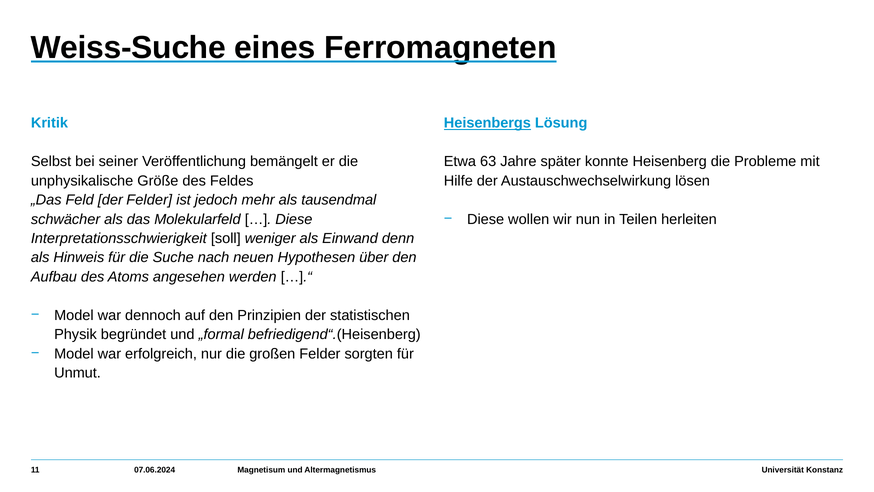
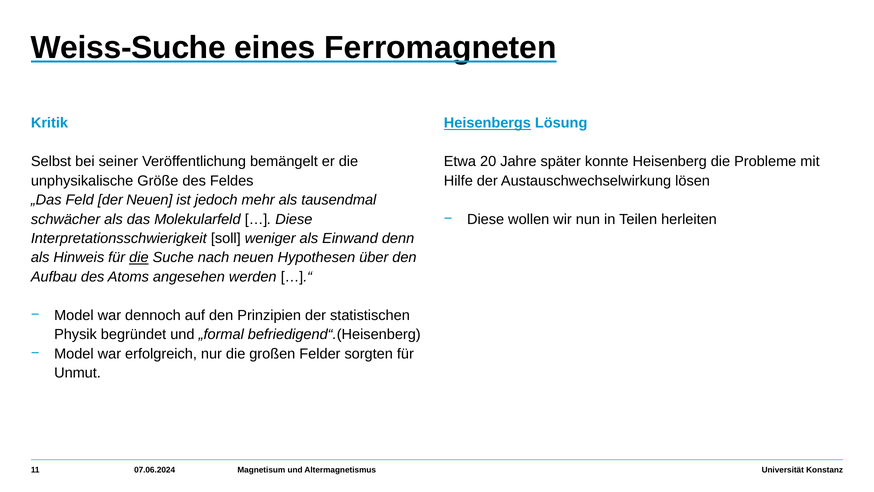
63: 63 -> 20 (488, 161)
der Felder: Felder -> Neuen (149, 200)
die underline: none -> present (139, 257)
